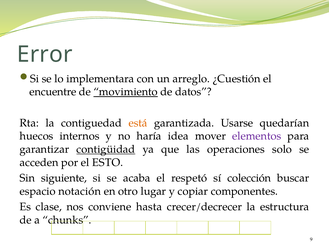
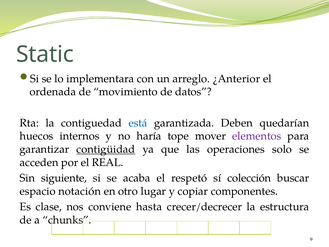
Error: Error -> Static (45, 54)
¿Cuestión: ¿Cuestión -> ¿Anterior (236, 79)
encuentre: encuentre -> ordenada (53, 92)
movimiento underline: present -> none (126, 92)
está colour: orange -> blue (138, 123)
Usarse: Usarse -> Deben (237, 123)
idea: idea -> tope (178, 136)
ESTO: ESTO -> REAL (108, 162)
